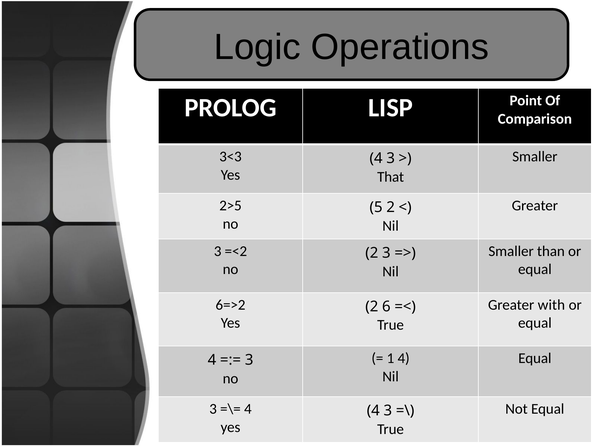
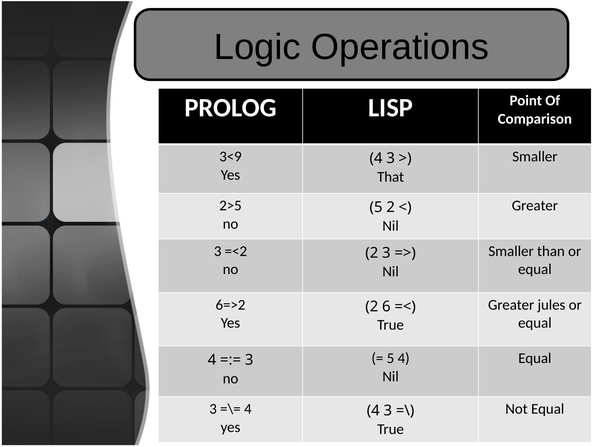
3<3: 3<3 -> 3<9 (230, 157)
with: with -> jules (551, 305)
1: 1 -> 5 (390, 358)
